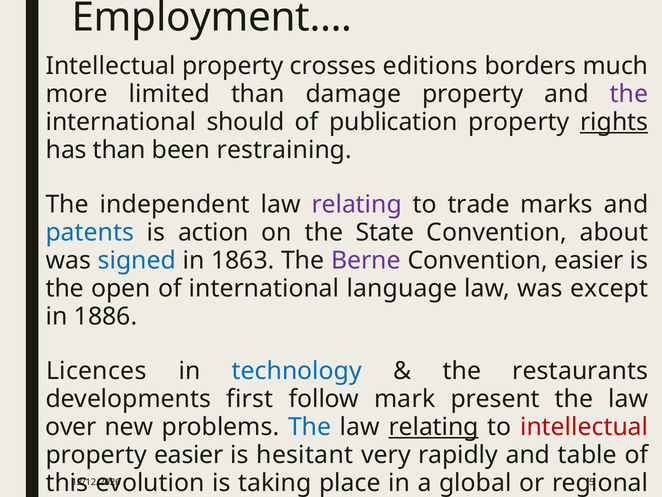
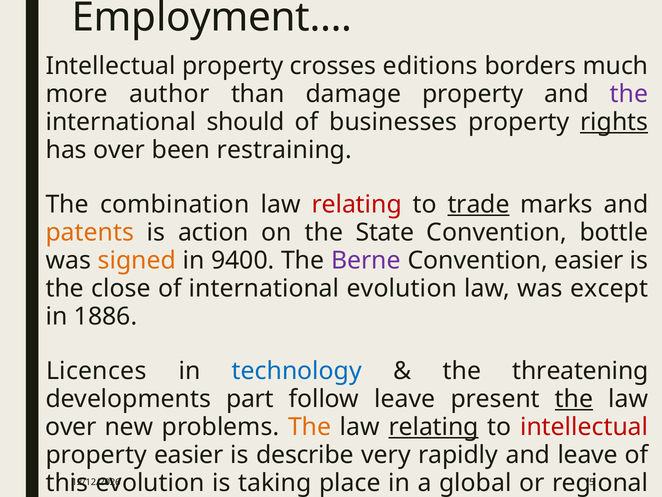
limited: limited -> author (169, 94)
publication: publication -> businesses (393, 122)
has than: than -> over (119, 150)
independent: independent -> combination (175, 204)
relating colour: purple -> red (357, 204)
trade underline: none -> present (479, 204)
patents colour: blue -> orange (90, 232)
about: about -> bottle (614, 232)
signed colour: blue -> orange (137, 260)
1863: 1863 -> 9400 (243, 260)
open: open -> close (121, 288)
international language: language -> evolution (402, 288)
restaurants: restaurants -> threatening (581, 371)
first: first -> part (250, 399)
follow mark: mark -> leave (405, 399)
the underline: none -> present (574, 399)
The colour: blue -> orange (310, 427)
hesitant: hesitant -> describe (305, 455)
and table: table -> leave (588, 455)
